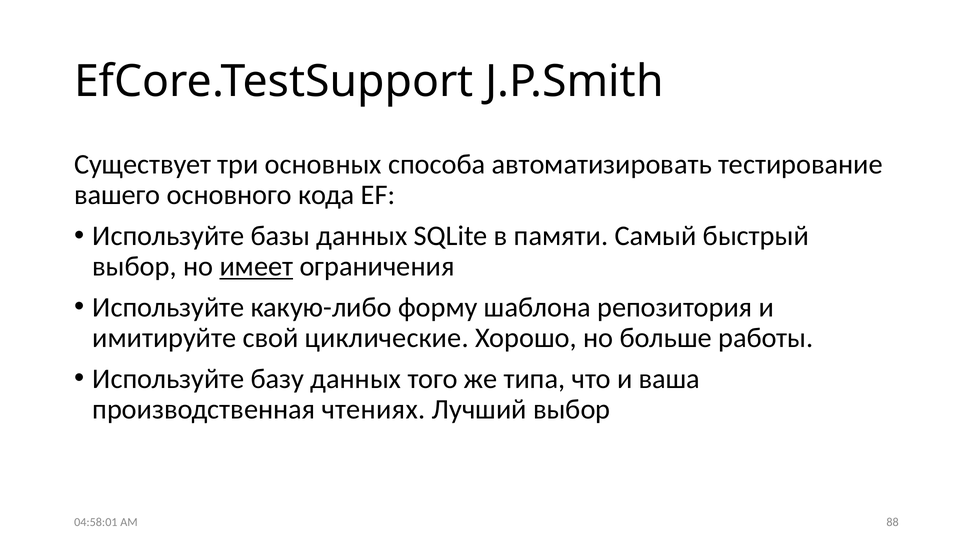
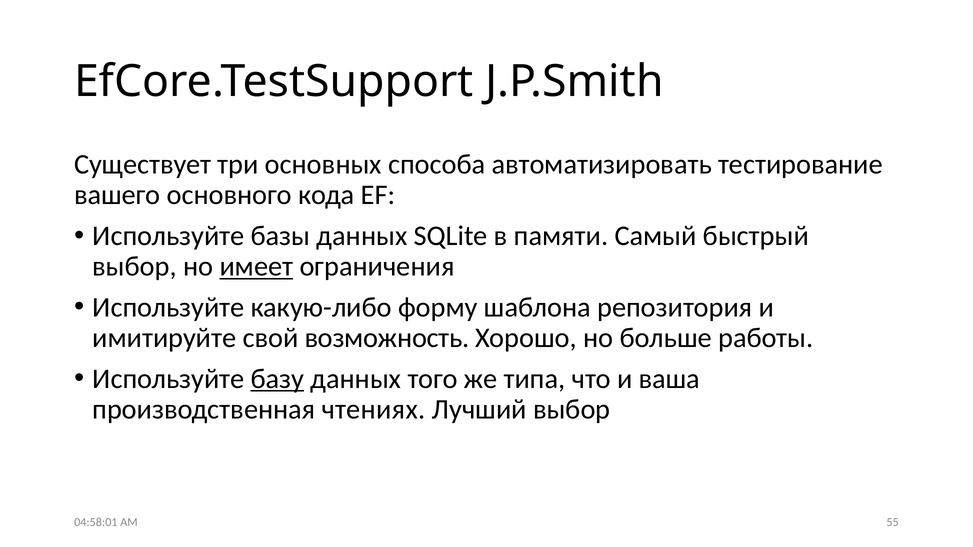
циклические: циклические -> возможность (387, 338)
базу underline: none -> present (277, 379)
88: 88 -> 55 (893, 523)
